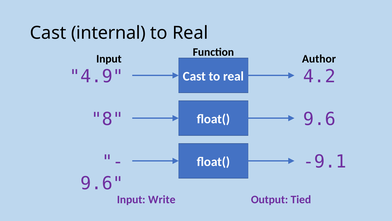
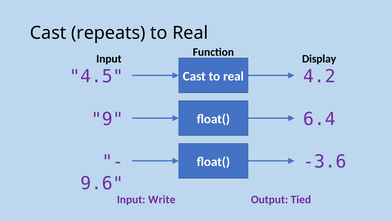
internal: internal -> repeats (108, 33)
Author: Author -> Display (319, 59)
4.9: 4.9 -> 4.5 (96, 76)
8: 8 -> 9 (107, 119)
float( 9.6: 9.6 -> 6.4 (319, 119)
-9.1: -9.1 -> -3.6 (325, 161)
